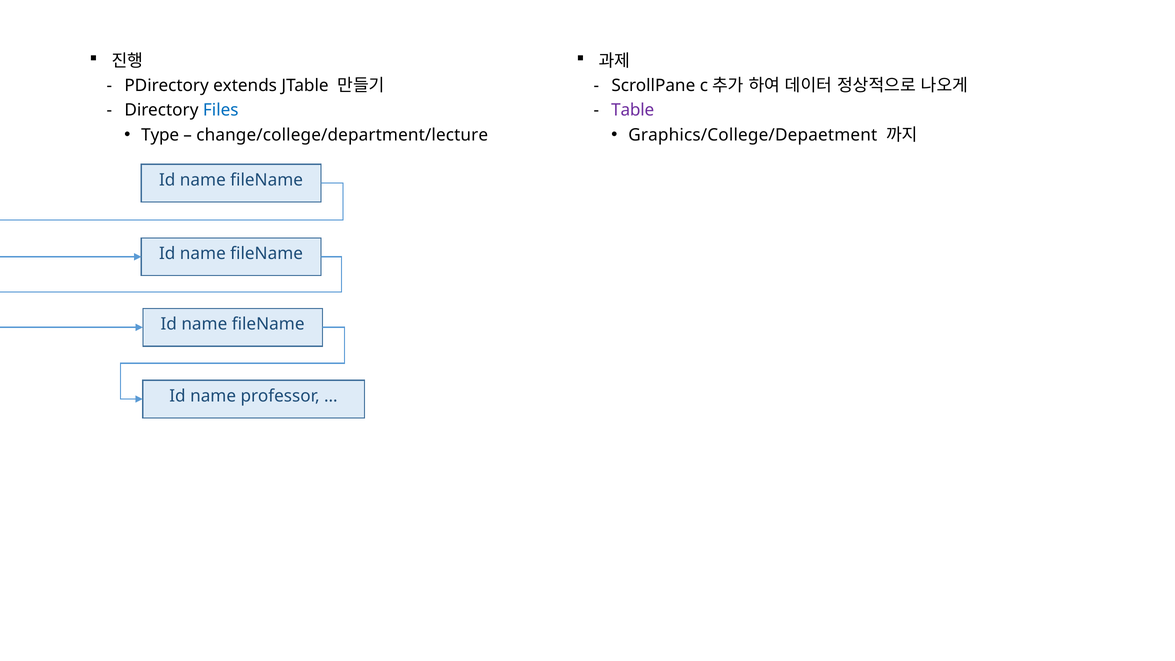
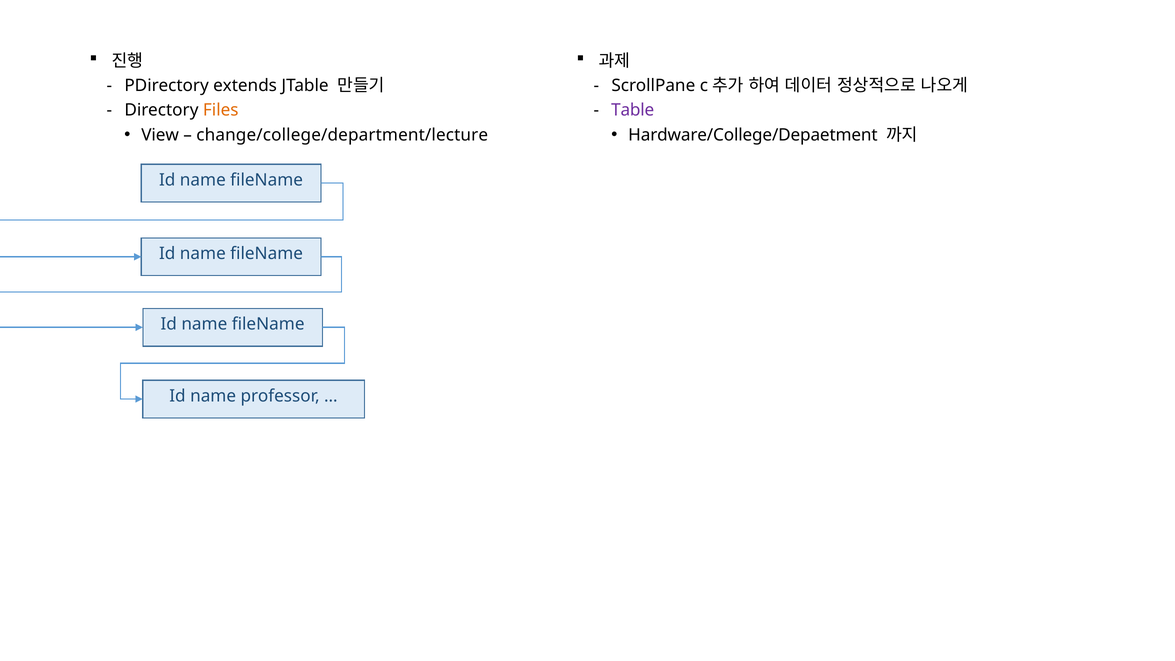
Files colour: blue -> orange (221, 110)
Type: Type -> View (160, 135)
Graphics/College/Depaetment: Graphics/College/Depaetment -> Hardware/College/Depaetment (753, 135)
